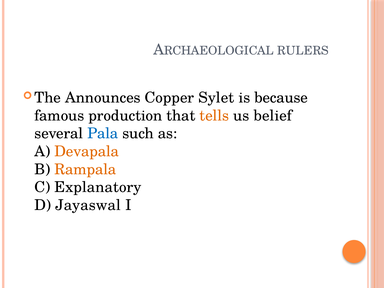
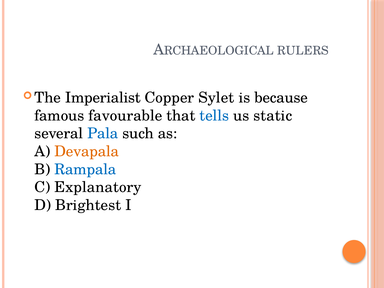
Announces: Announces -> Imperialist (103, 98)
production: production -> favourable (125, 116)
tells colour: orange -> blue (214, 116)
belief: belief -> static (273, 116)
Rampala colour: orange -> blue (85, 169)
Jayaswal: Jayaswal -> Brightest (88, 205)
